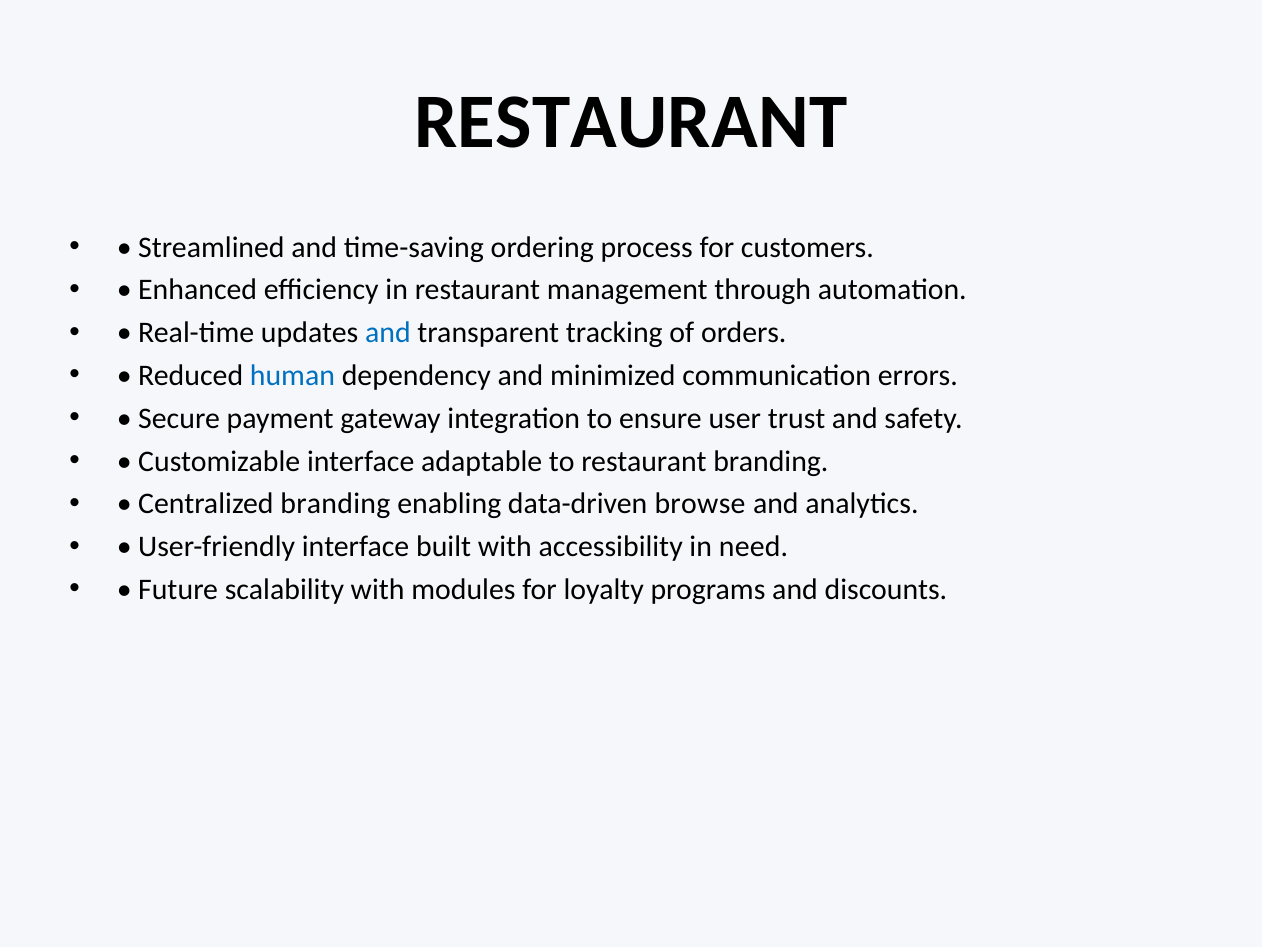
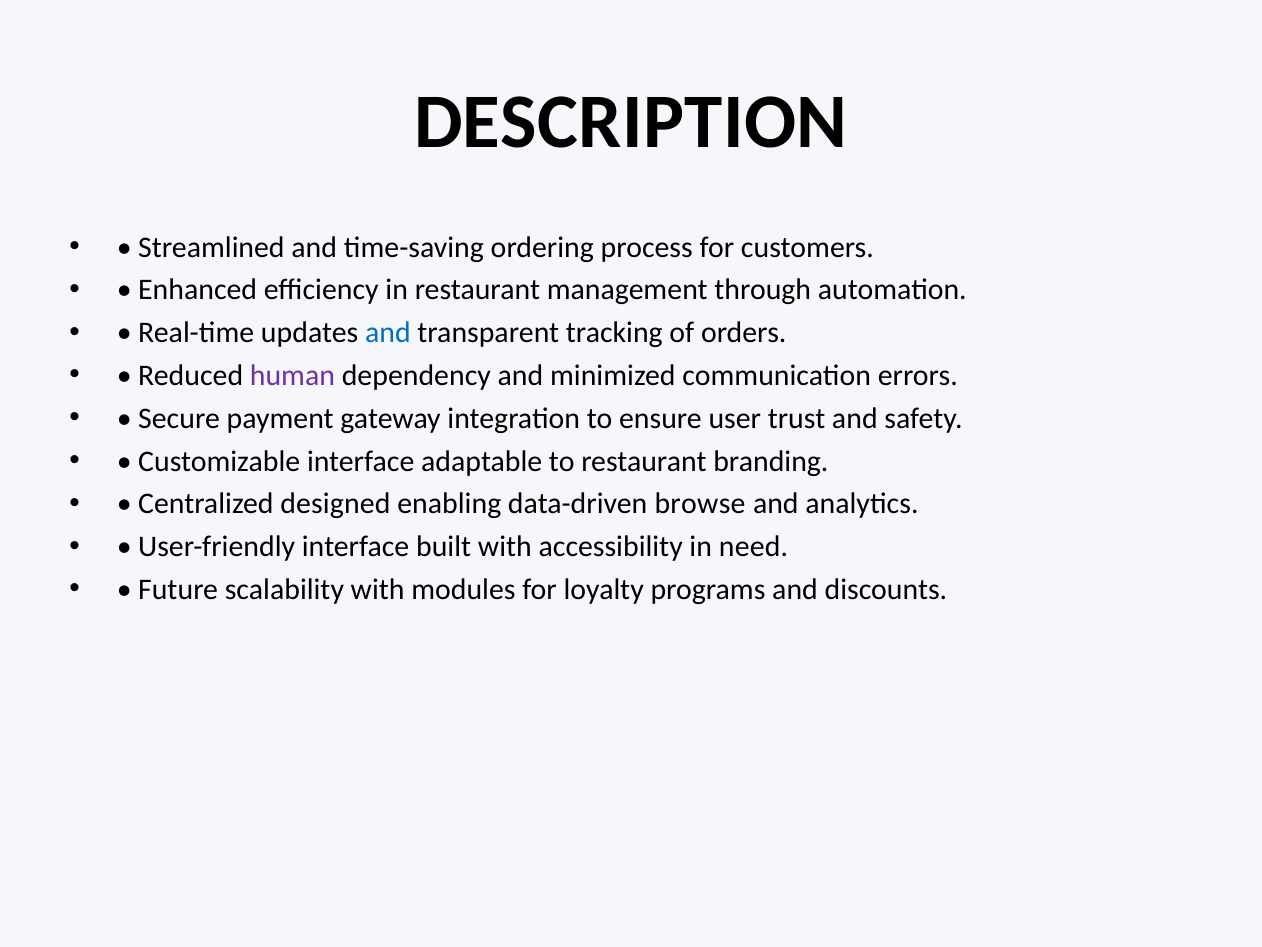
RESTAURANT: RESTAURANT -> DESCRIPTION (631, 122)
human colour: blue -> purple (292, 375)
Centralized branding: branding -> designed (335, 504)
